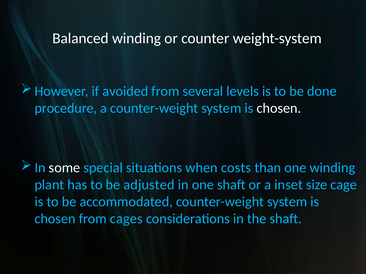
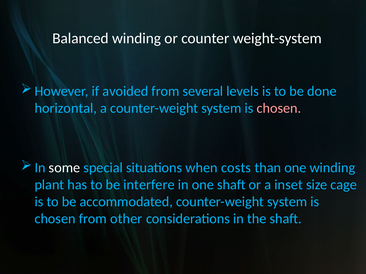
procedure: procedure -> horizontal (66, 108)
chosen colour: white -> pink (279, 108)
adjusted: adjusted -> interfere (149, 185)
cages: cages -> other (126, 219)
